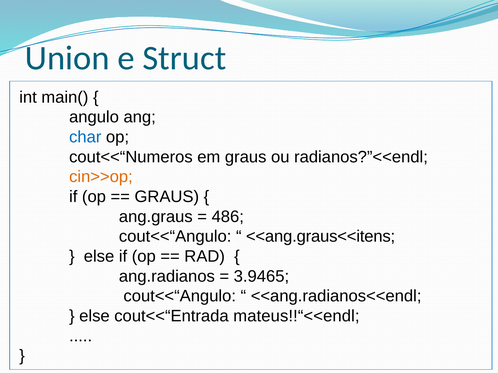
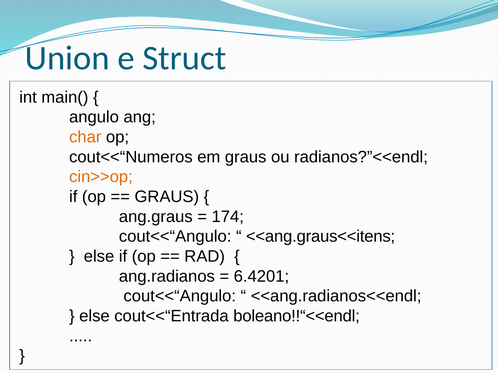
char colour: blue -> orange (85, 137)
486: 486 -> 174 (228, 217)
3.9465: 3.9465 -> 6.4201 (261, 277)
mateus!!“<<endl: mateus!!“<<endl -> boleano!!“<<endl (297, 316)
